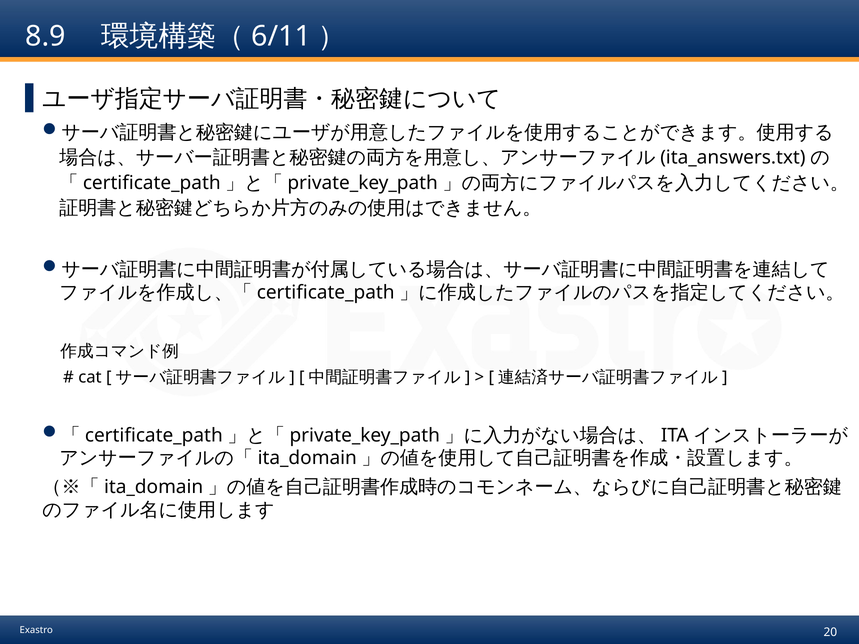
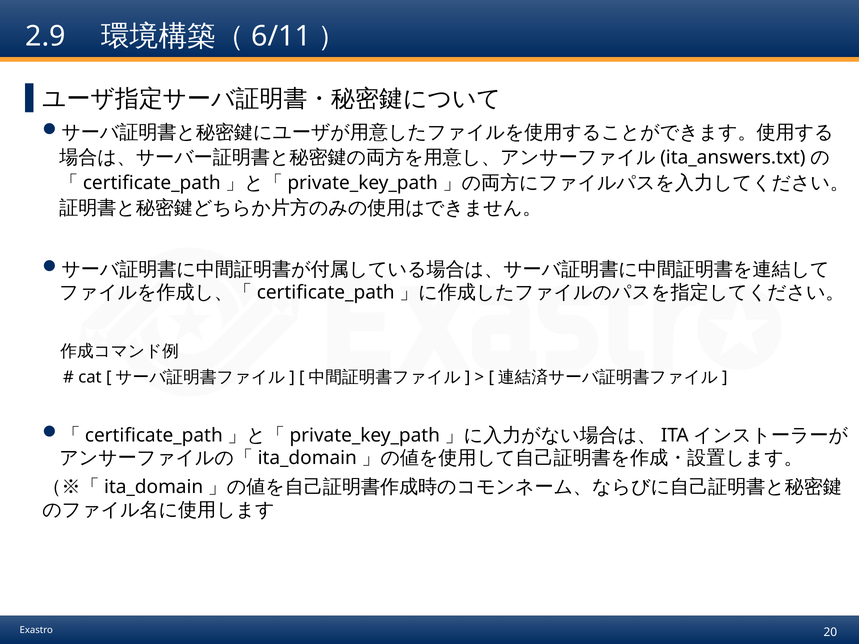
8.9: 8.9 -> 2.9 (46, 36)
